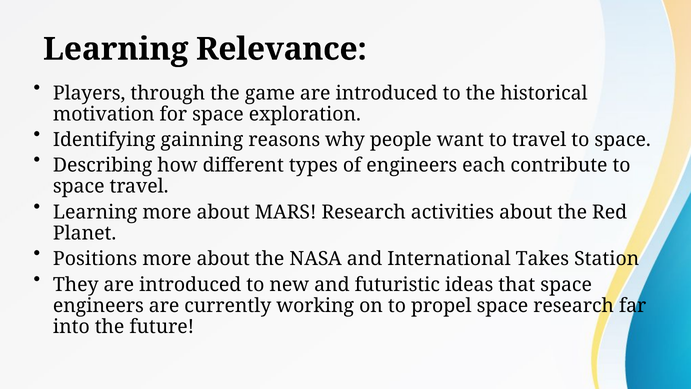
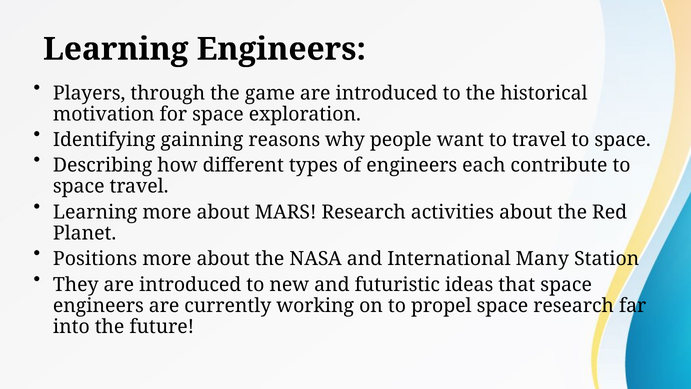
Learning Relevance: Relevance -> Engineers (281, 49)
Takes: Takes -> Many (542, 259)
